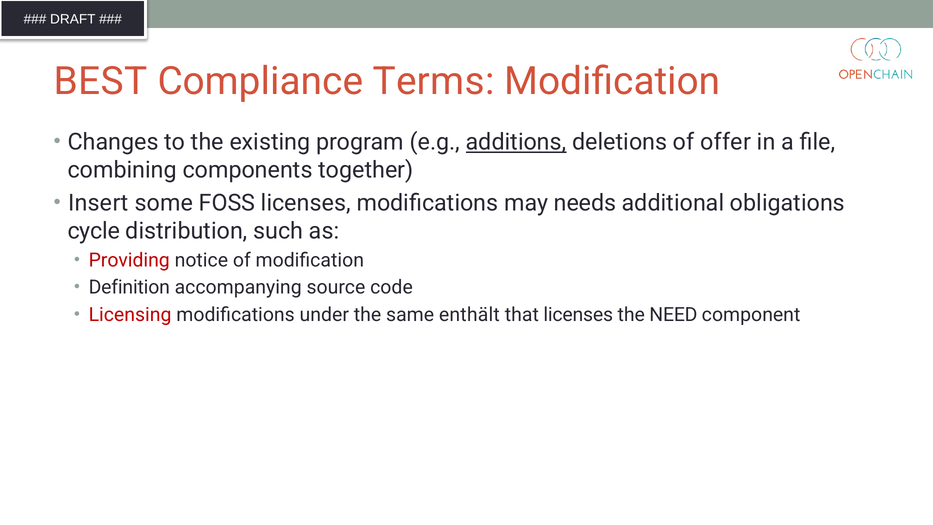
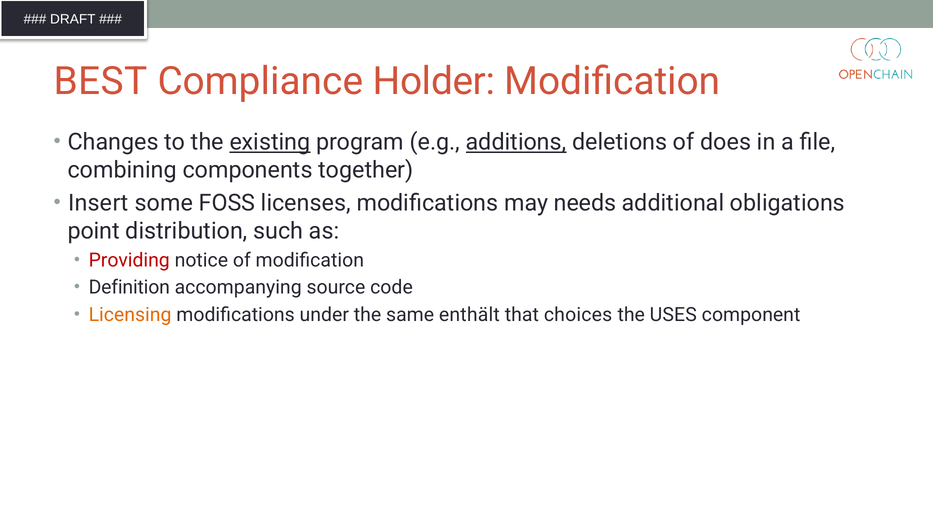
Terms: Terms -> Holder (434, 81)
existing underline: none -> present (270, 142)
offer: offer -> does (726, 142)
cycle: cycle -> point (94, 231)
Licensing colour: red -> orange (130, 315)
that licenses: licenses -> choices (578, 315)
NEED: NEED -> USES (673, 315)
